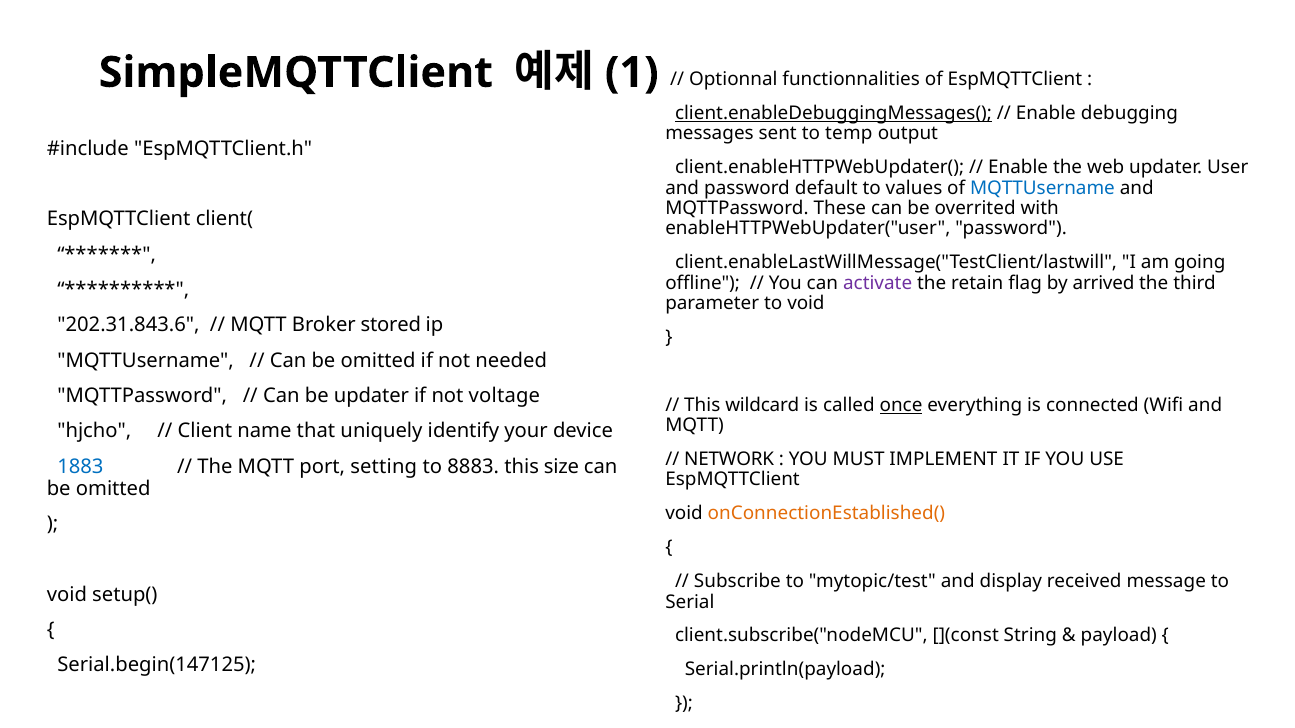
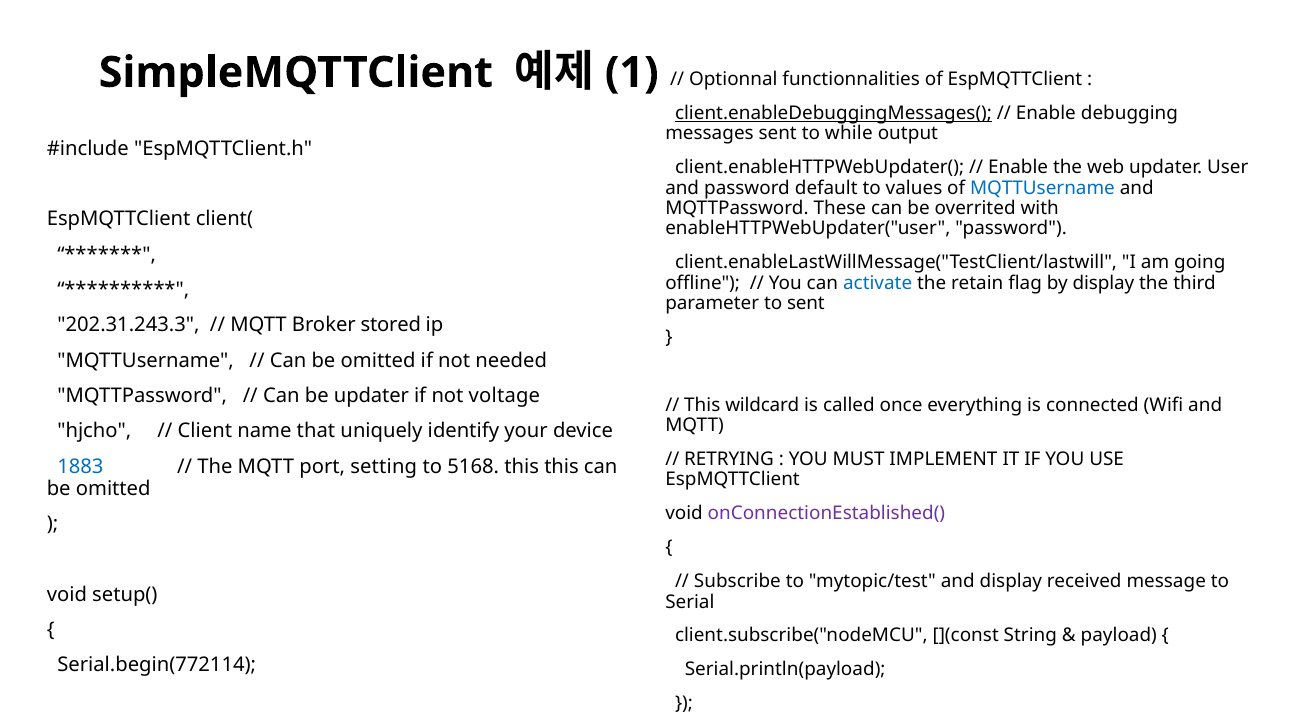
temp: temp -> while (849, 134)
activate colour: purple -> blue (878, 283)
by arrived: arrived -> display (1104, 283)
to void: void -> sent (806, 303)
202.31.843.6: 202.31.843.6 -> 202.31.243.3 (128, 325)
once underline: present -> none (901, 405)
NETWORK: NETWORK -> RETRYING (729, 460)
8883: 8883 -> 5168 (473, 467)
this size: size -> this (561, 467)
onConnectionEstablished( colour: orange -> purple (826, 514)
Serial.begin(147125: Serial.begin(147125 -> Serial.begin(772114 (157, 665)
